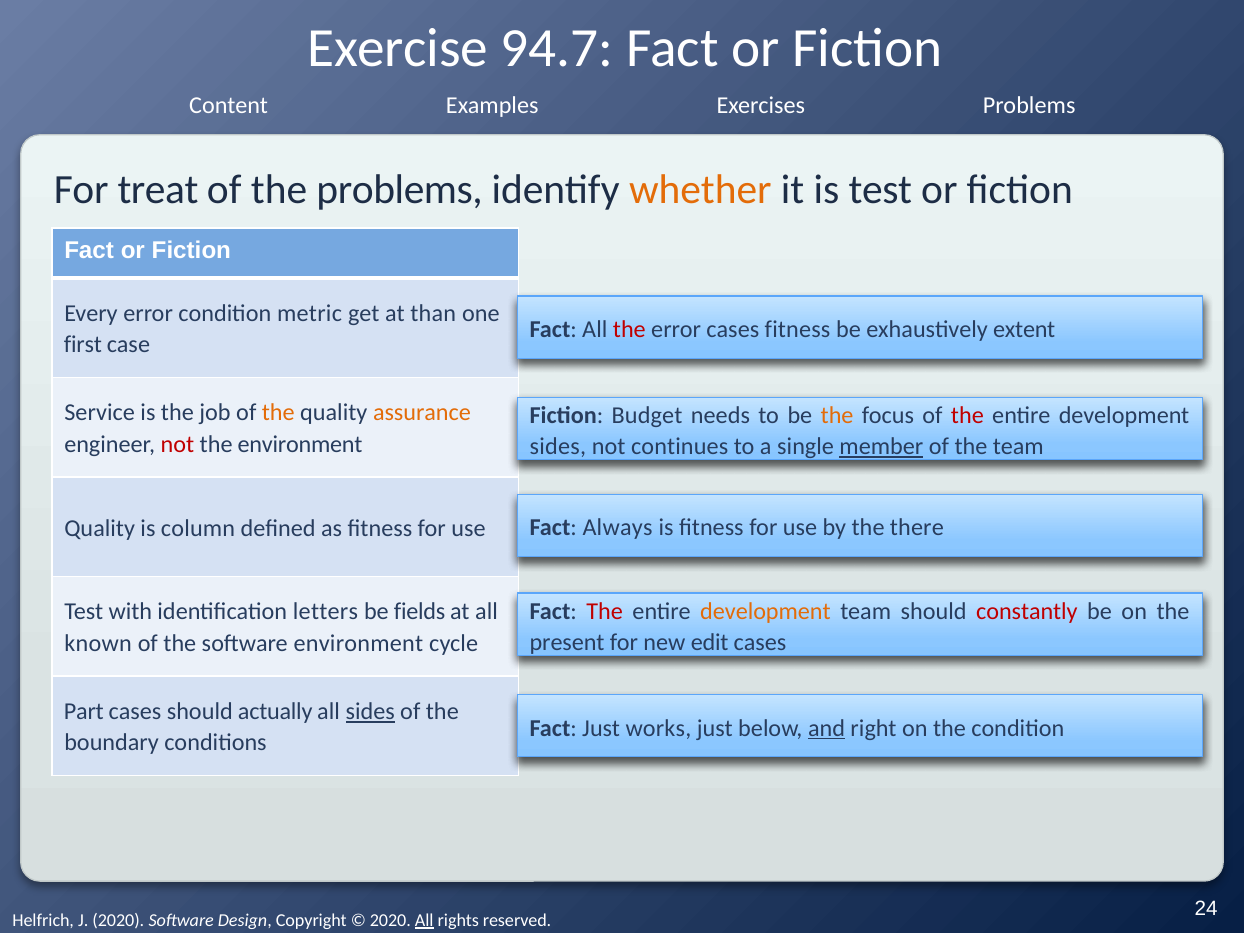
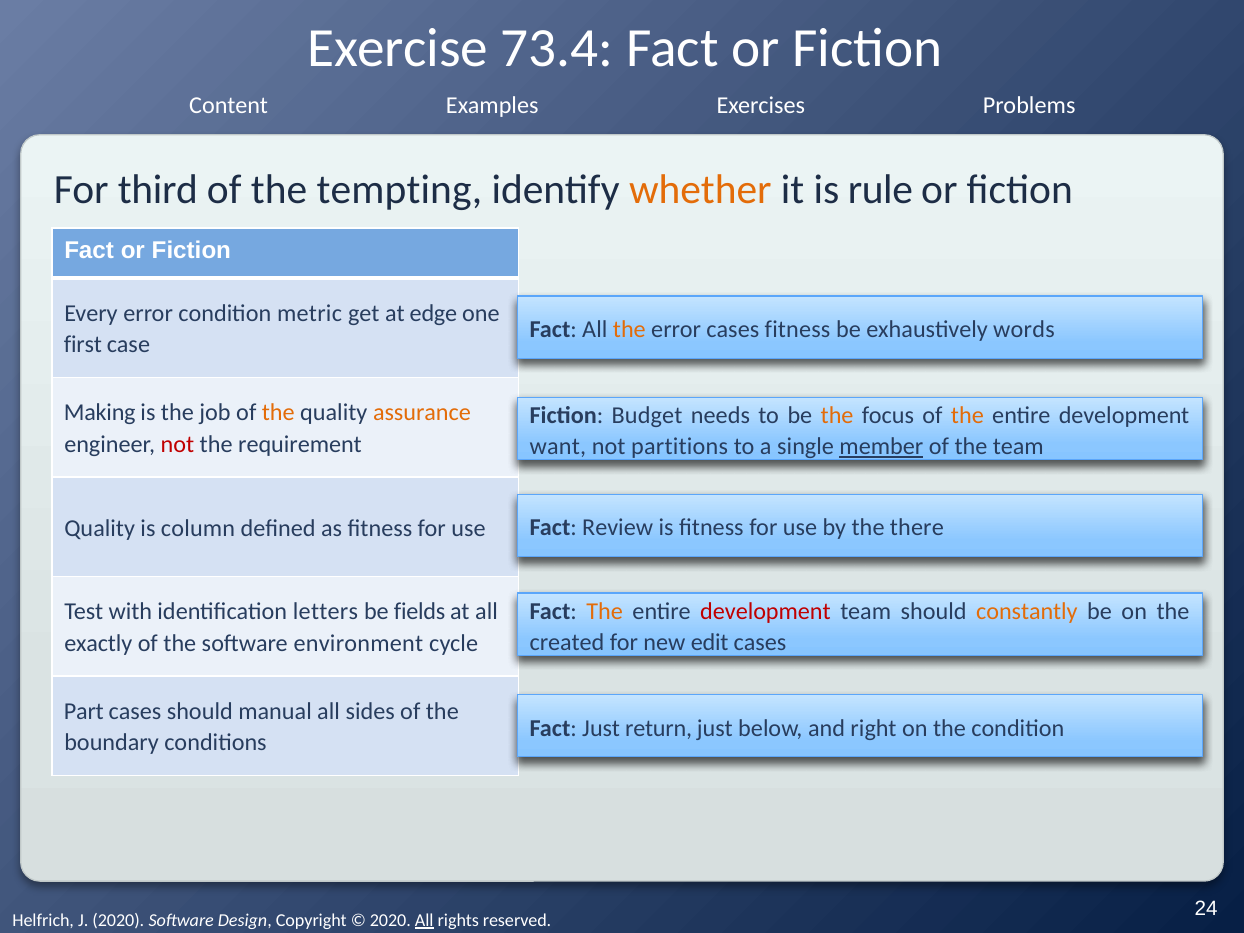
94.7: 94.7 -> 73.4 (557, 48)
treat: treat -> third (158, 190)
the problems: problems -> tempting (399, 190)
is test: test -> rule (880, 190)
than: than -> edge (433, 313)
the colour: red -> orange (629, 330)
extent: extent -> words (1024, 330)
Service: Service -> Making (100, 413)
the colour: red -> orange (967, 416)
the environment: environment -> requirement (300, 444)
sides: sides -> want (558, 447)
continues: continues -> partitions (680, 447)
Always: Always -> Review (618, 528)
The colour: red -> orange (605, 611)
development colour: orange -> red (765, 611)
constantly colour: red -> orange (1027, 611)
present: present -> created (567, 642)
known: known -> exactly (98, 643)
actually: actually -> manual (275, 711)
sides underline: present -> none (370, 711)
works: works -> return (659, 728)
and underline: present -> none (827, 728)
